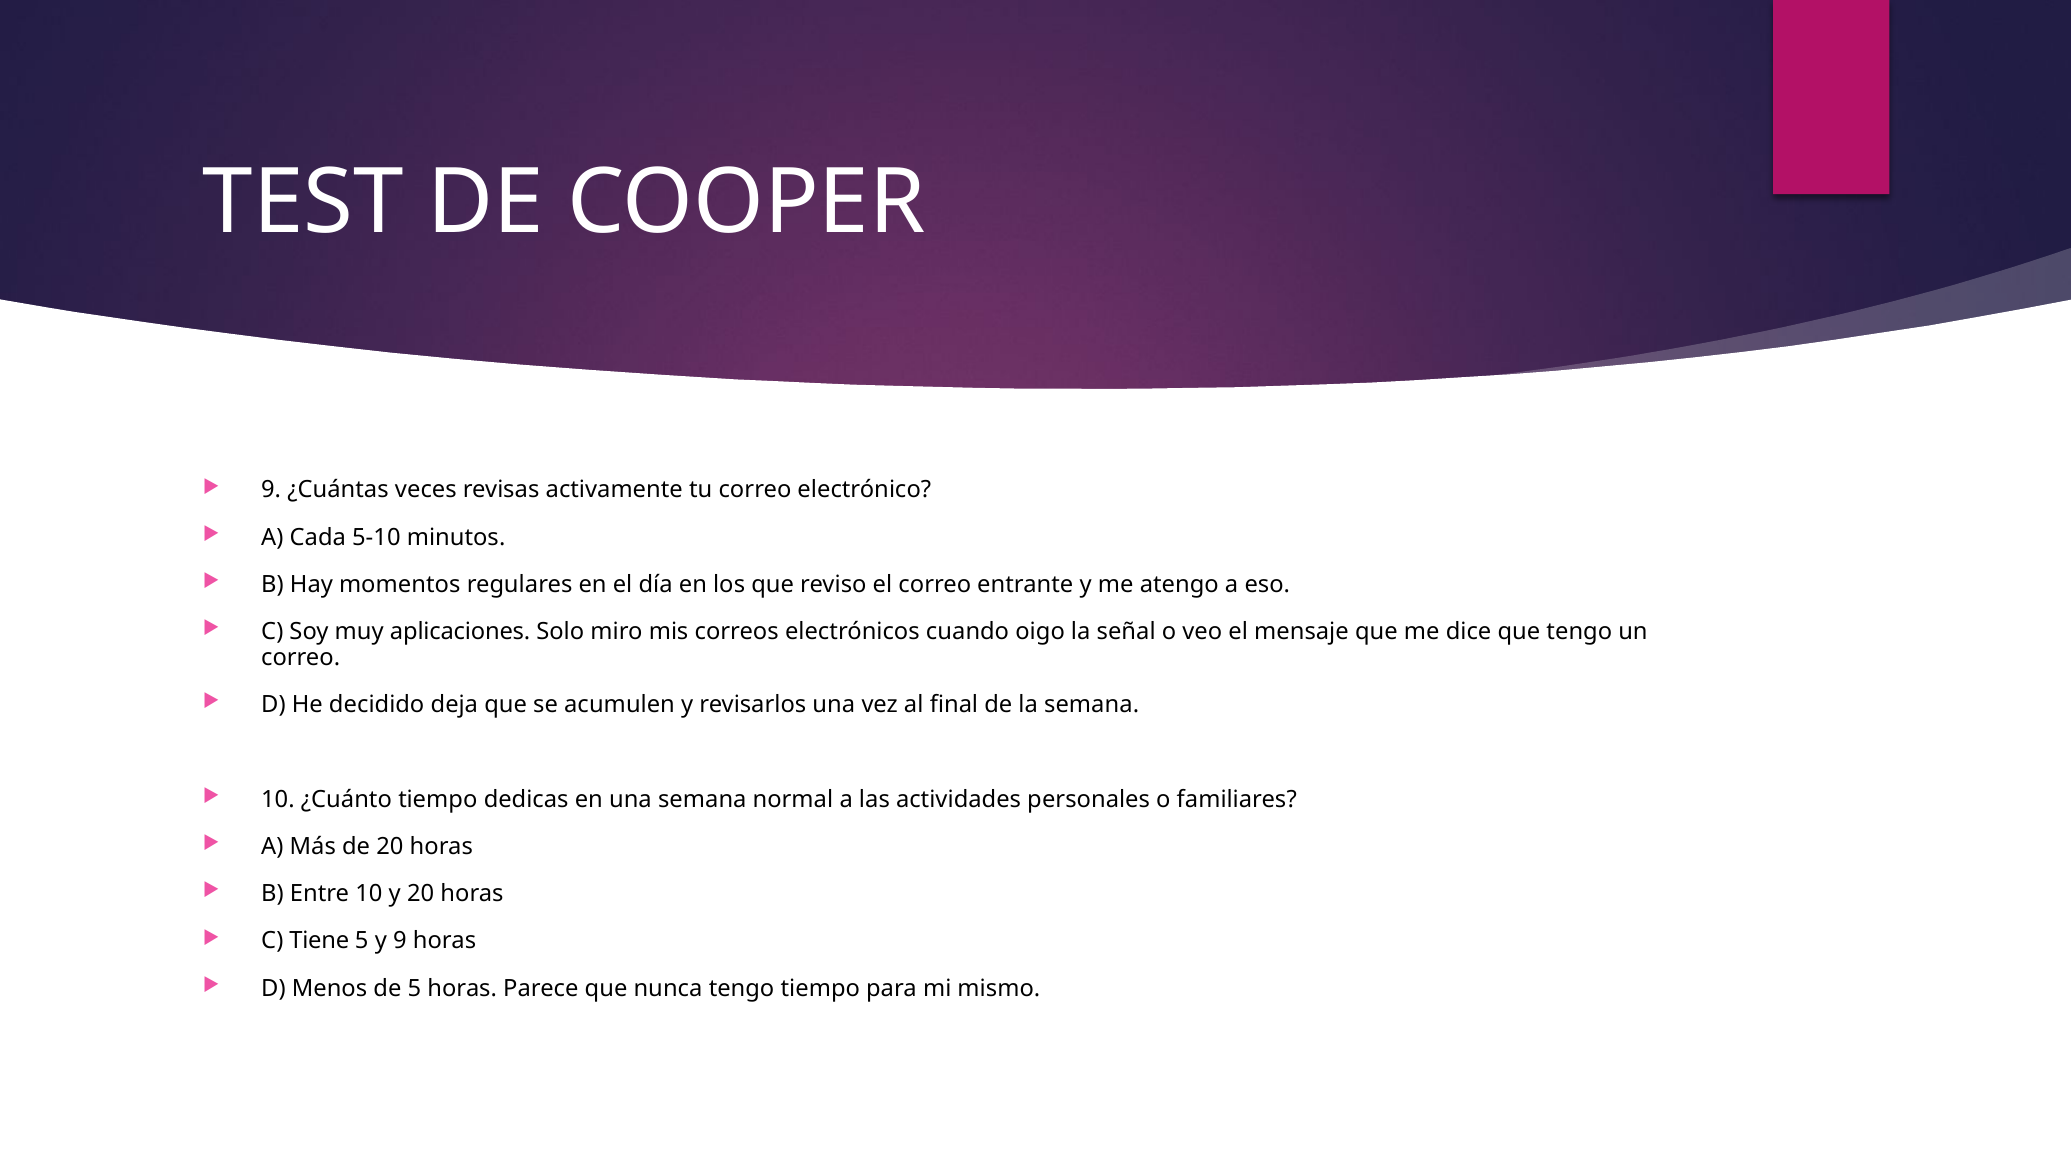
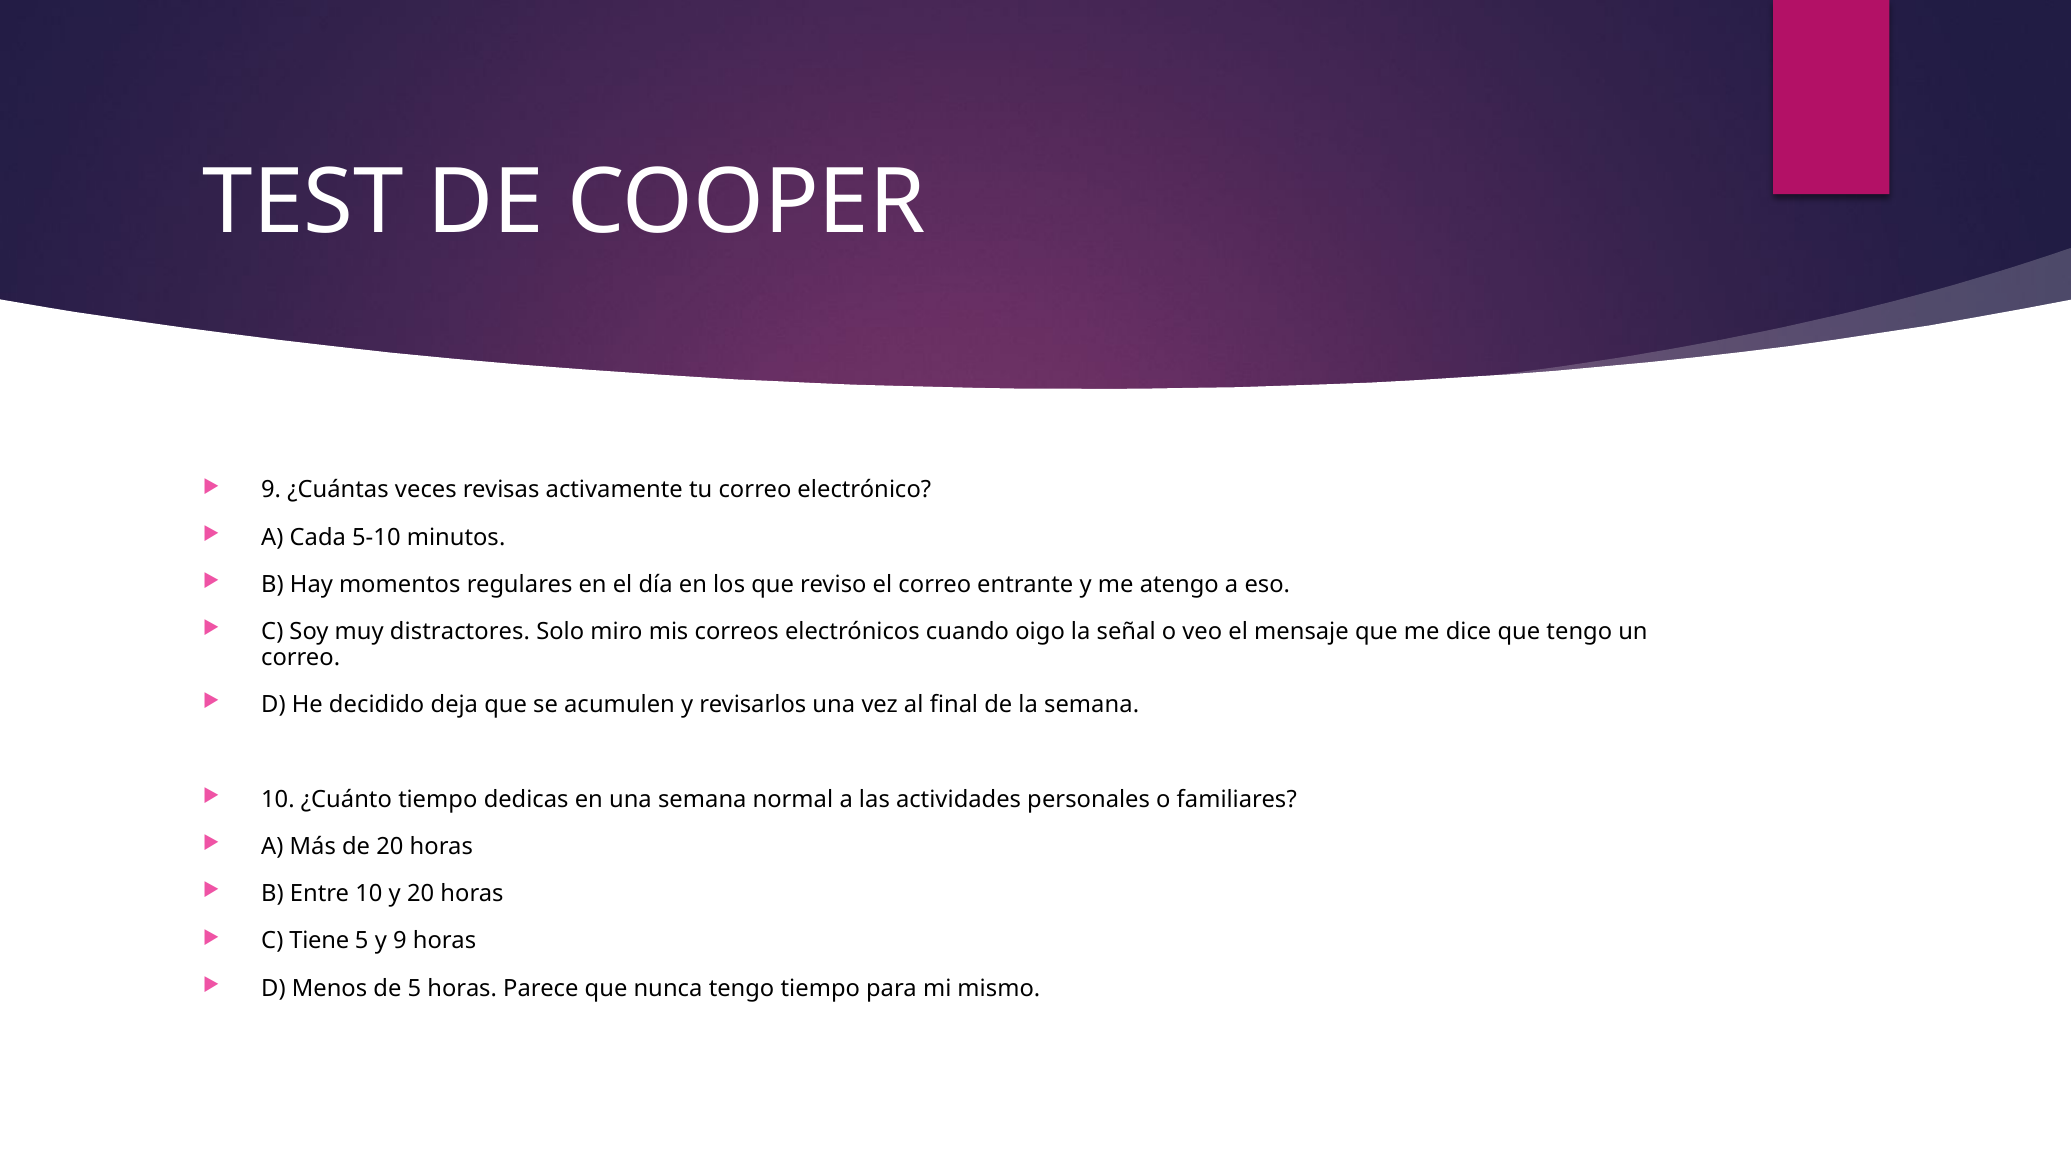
aplicaciones: aplicaciones -> distractores (460, 632)
